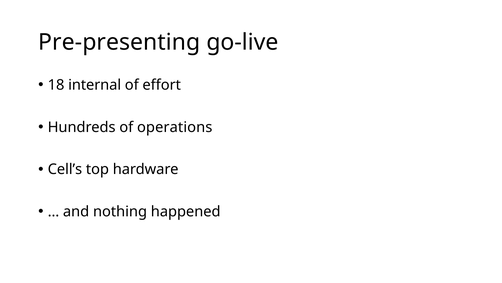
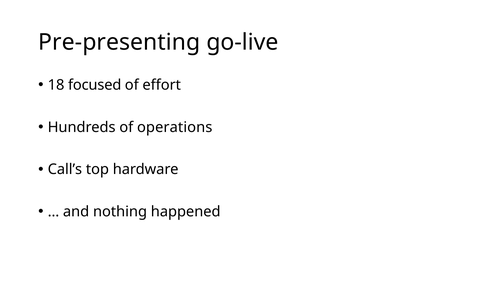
internal: internal -> focused (95, 85)
Cell’s: Cell’s -> Call’s (65, 169)
